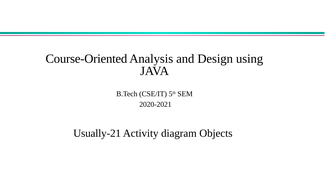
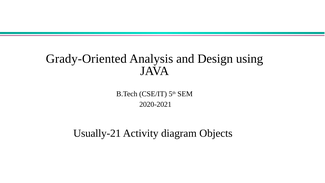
Course-Oriented: Course-Oriented -> Grady-Oriented (86, 59)
